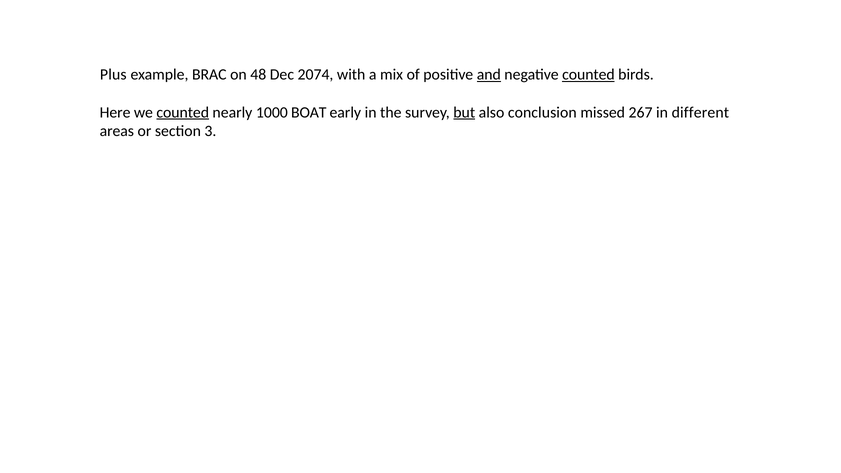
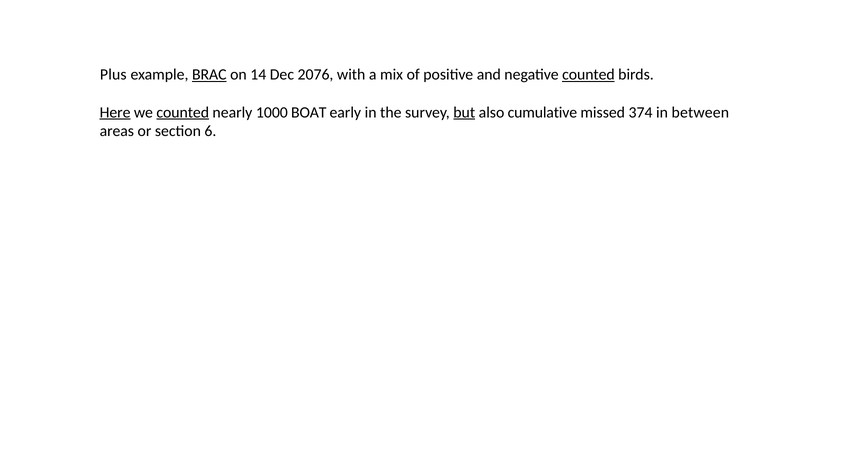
BRAC underline: none -> present (209, 75)
48: 48 -> 14 (258, 75)
2074: 2074 -> 2076 (315, 75)
and underline: present -> none (489, 75)
Here underline: none -> present (115, 112)
conclusion: conclusion -> cumulative (542, 112)
267: 267 -> 374 (641, 112)
different: different -> between (700, 112)
3: 3 -> 6 (210, 131)
